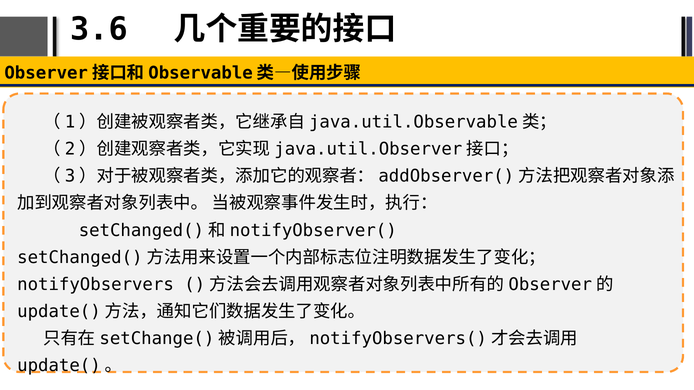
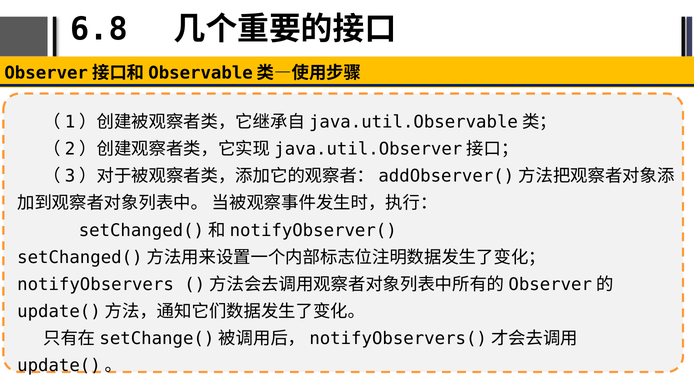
3.6: 3.6 -> 6.8 (99, 29)
